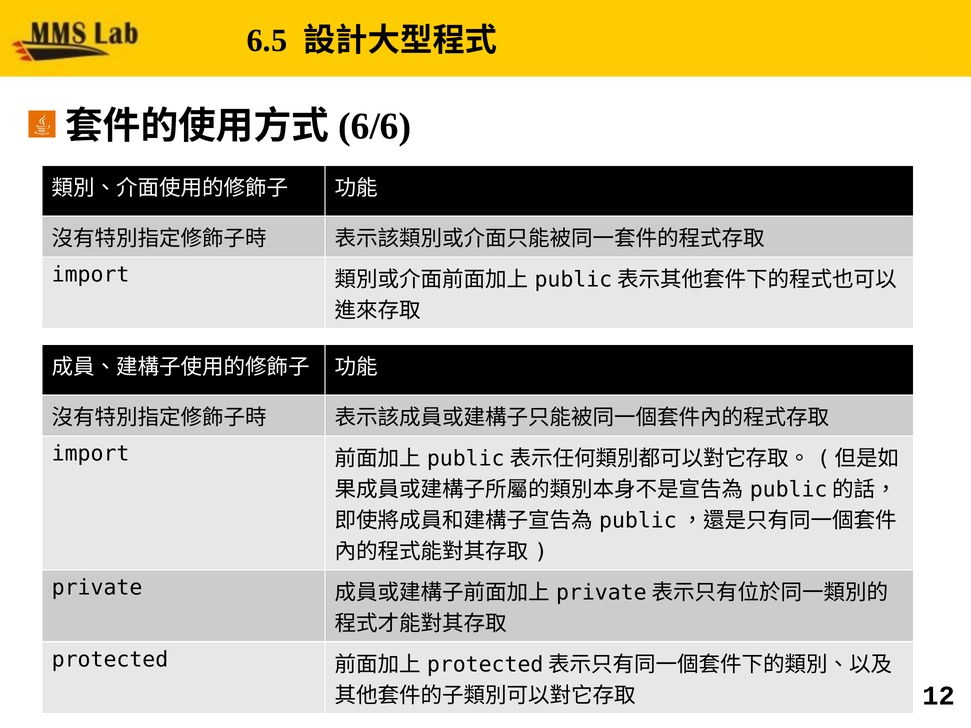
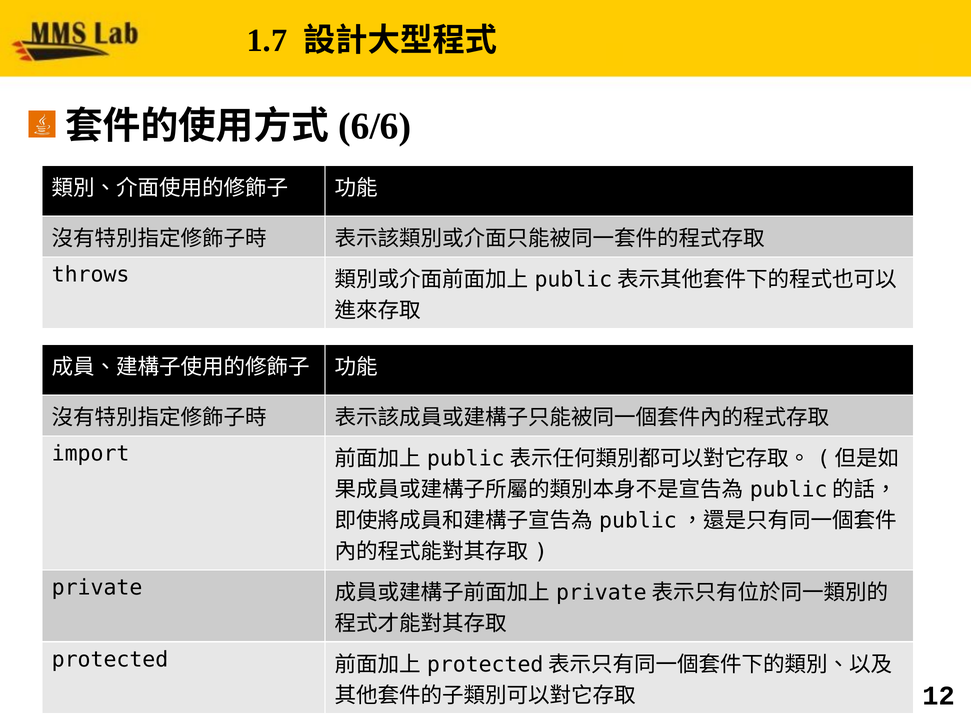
6.5: 6.5 -> 1.7 (267, 41)
import: import -> throws (91, 275)
